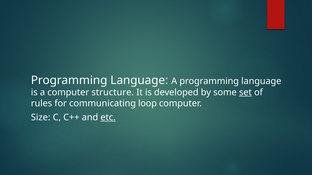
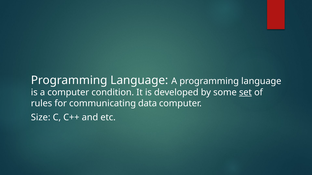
structure: structure -> condition (113, 93)
loop: loop -> data (148, 104)
etc underline: present -> none (108, 118)
